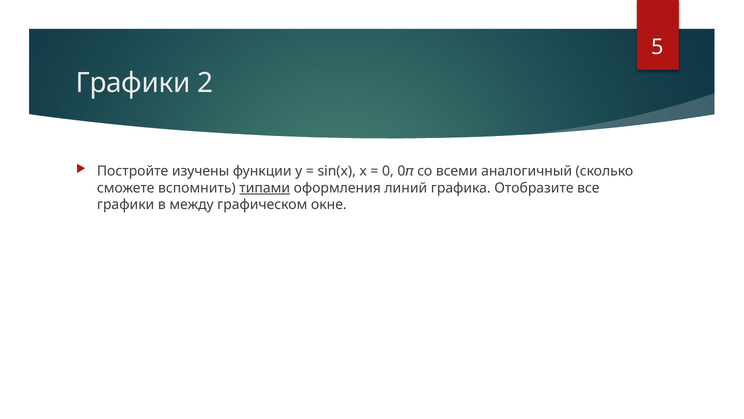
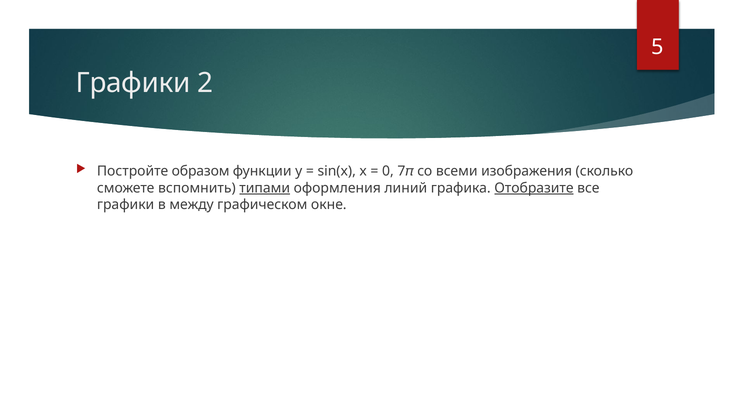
изучены: изучены -> образом (201, 171)
0 0: 0 -> 7 (401, 171)
аналогичный: аналогичный -> изображения (527, 171)
Отобразите underline: none -> present (534, 188)
